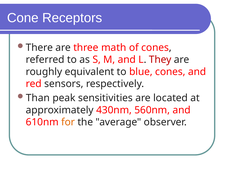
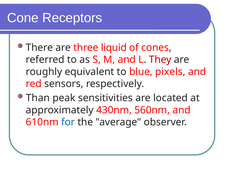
math: math -> liquid (114, 47)
blue cones: cones -> pixels (170, 72)
for colour: orange -> blue (68, 122)
